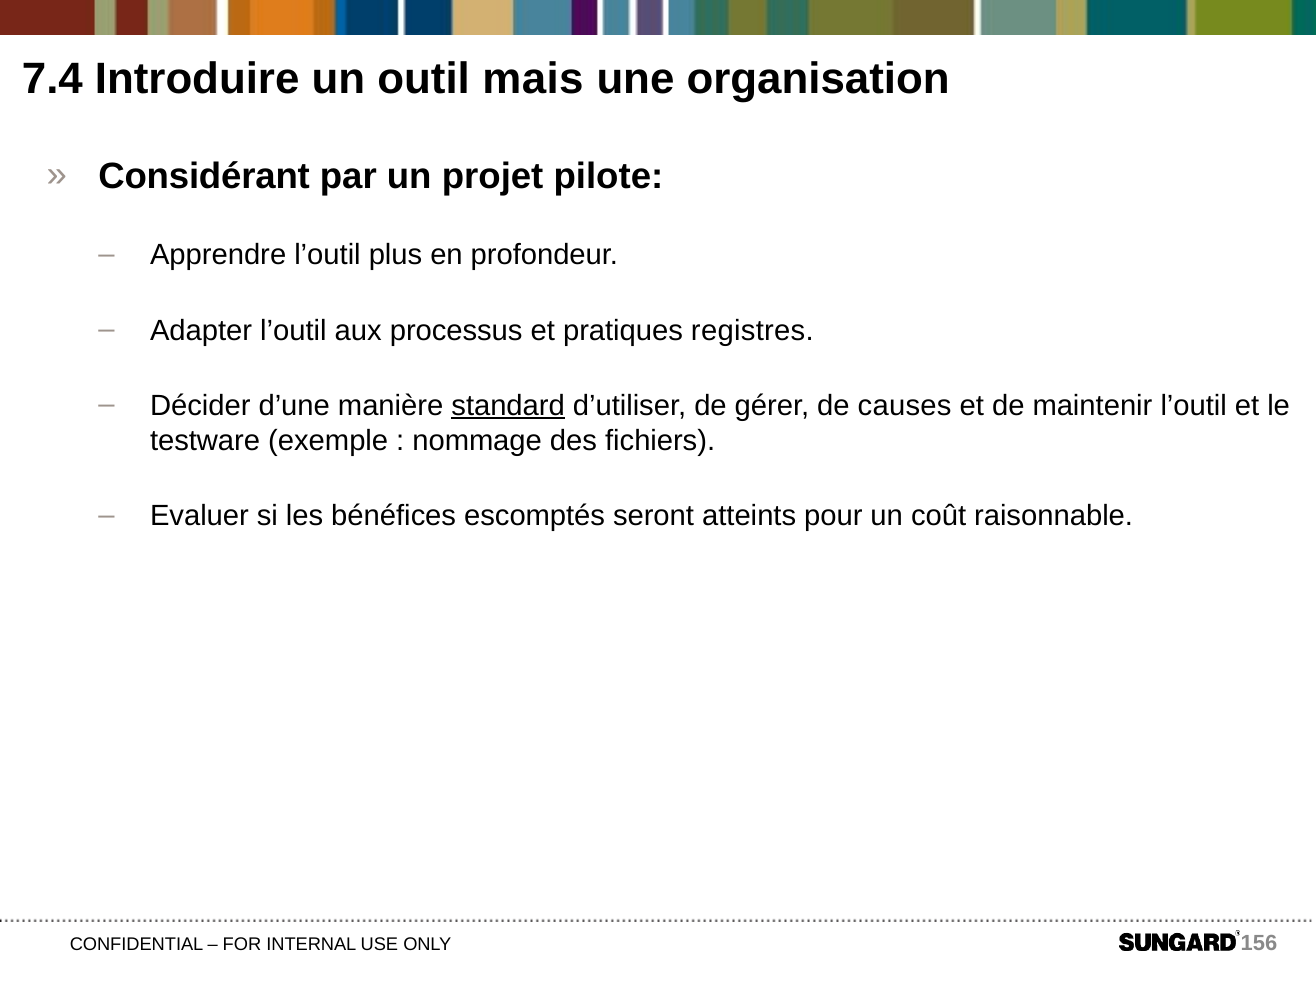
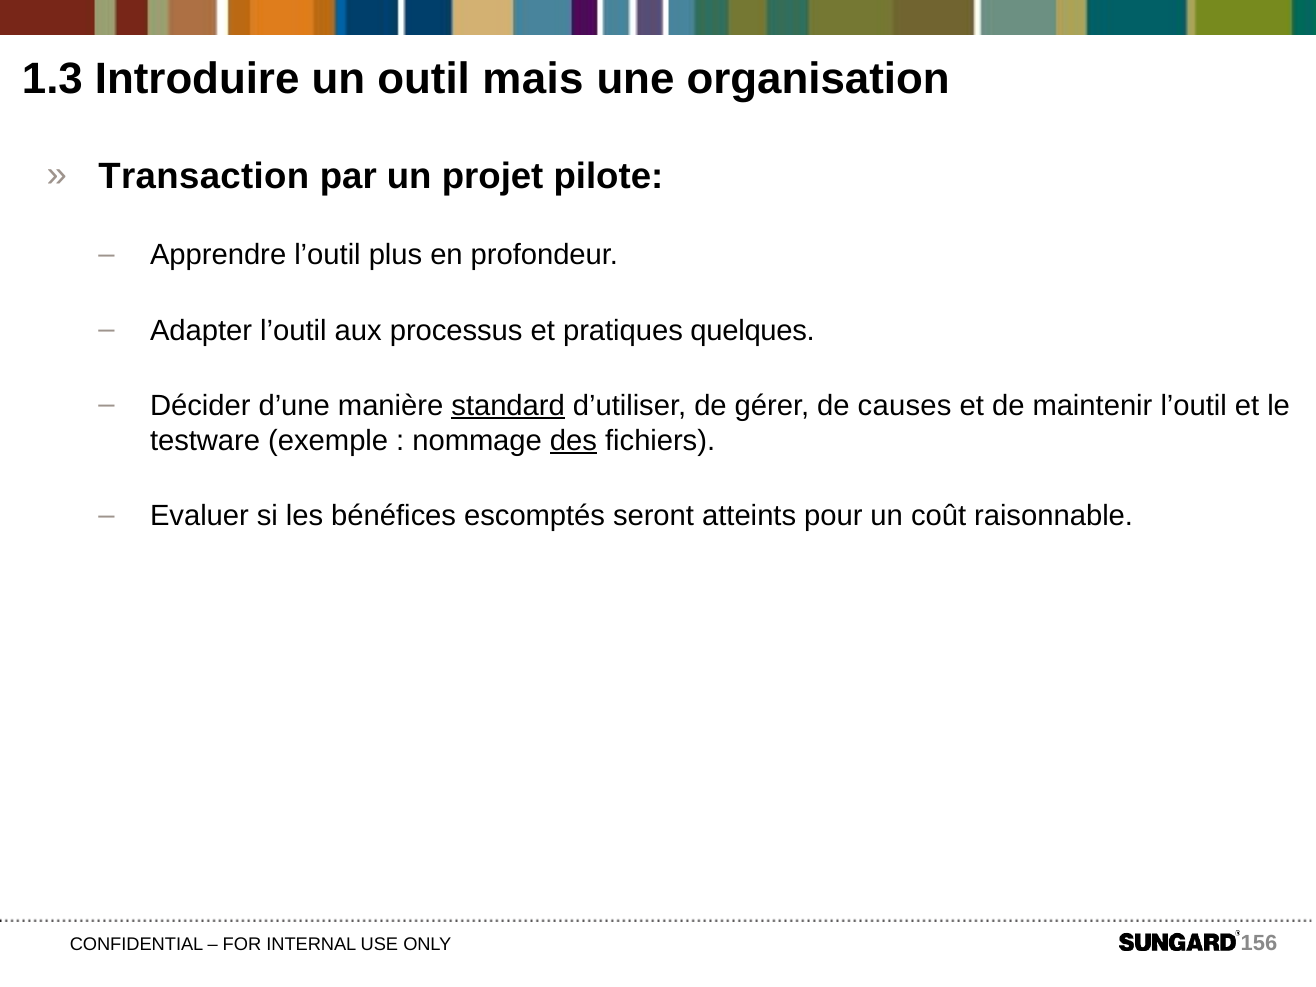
7.4: 7.4 -> 1.3 (52, 79)
Considérant: Considérant -> Transaction (204, 176)
registres: registres -> quelques (753, 330)
des underline: none -> present (574, 441)
